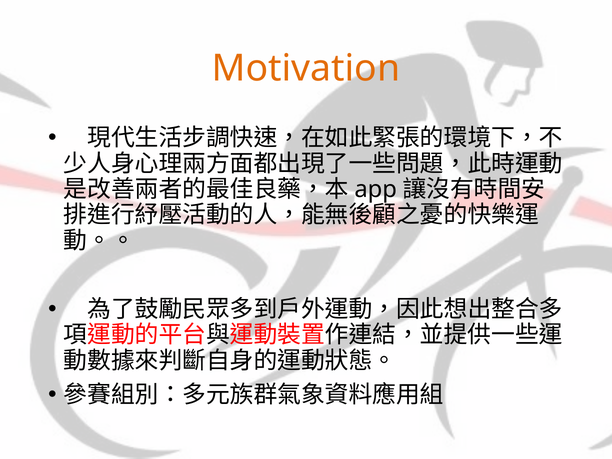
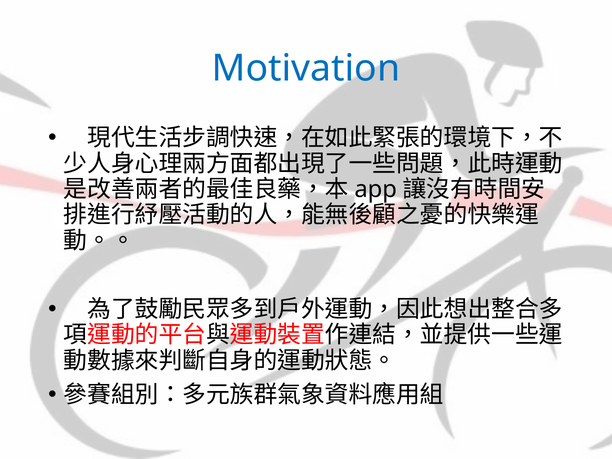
Motivation colour: orange -> blue (306, 69)
